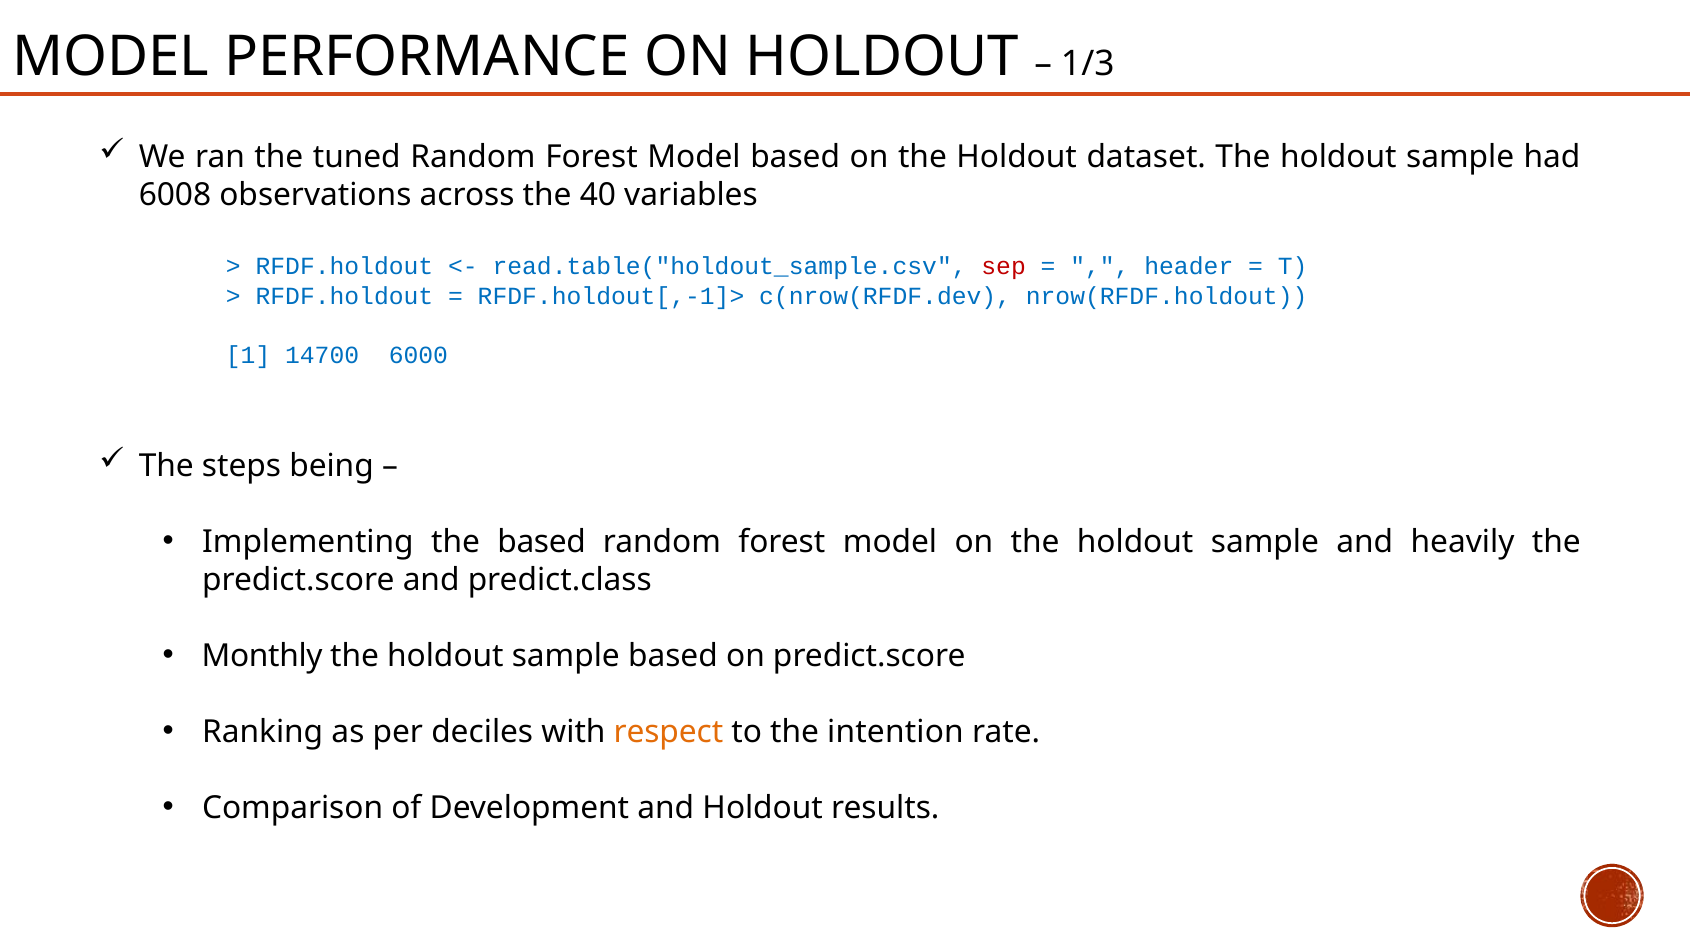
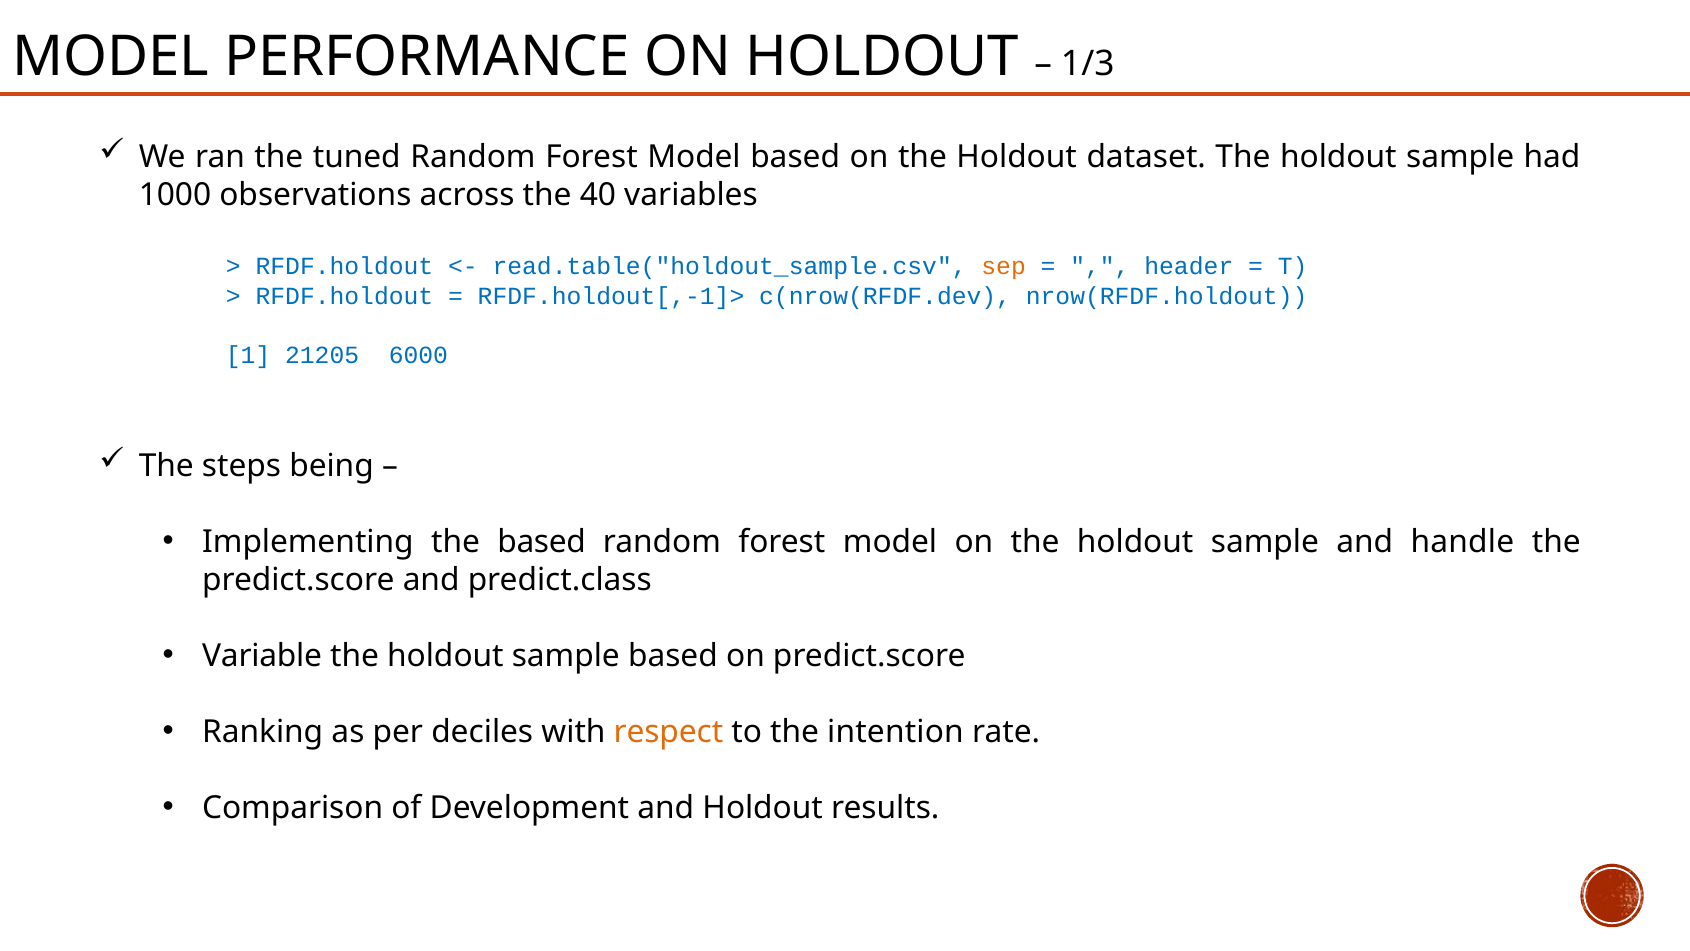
6008: 6008 -> 1000 (175, 195)
sep colour: red -> orange (1004, 267)
14700: 14700 -> 21205 (322, 355)
heavily: heavily -> handle (1462, 542)
Monthly: Monthly -> Variable (262, 656)
